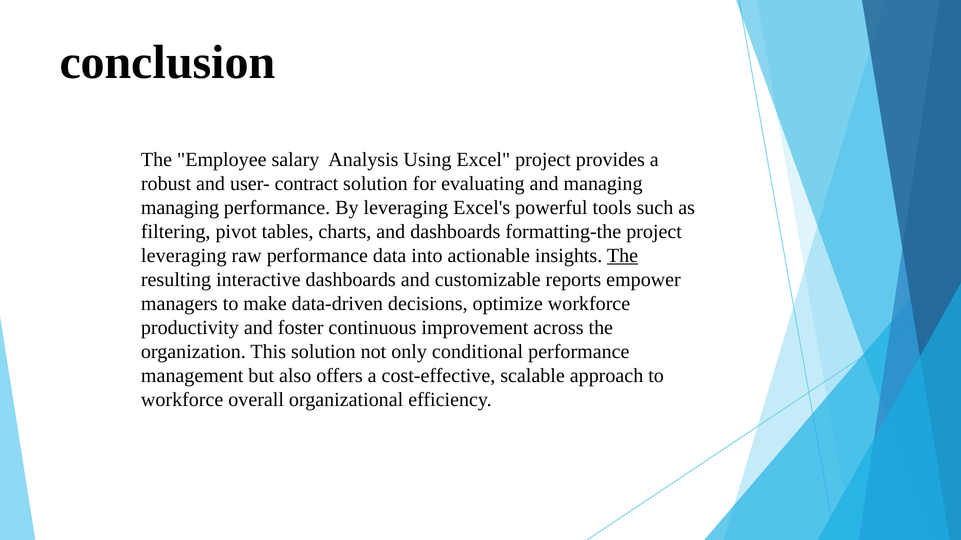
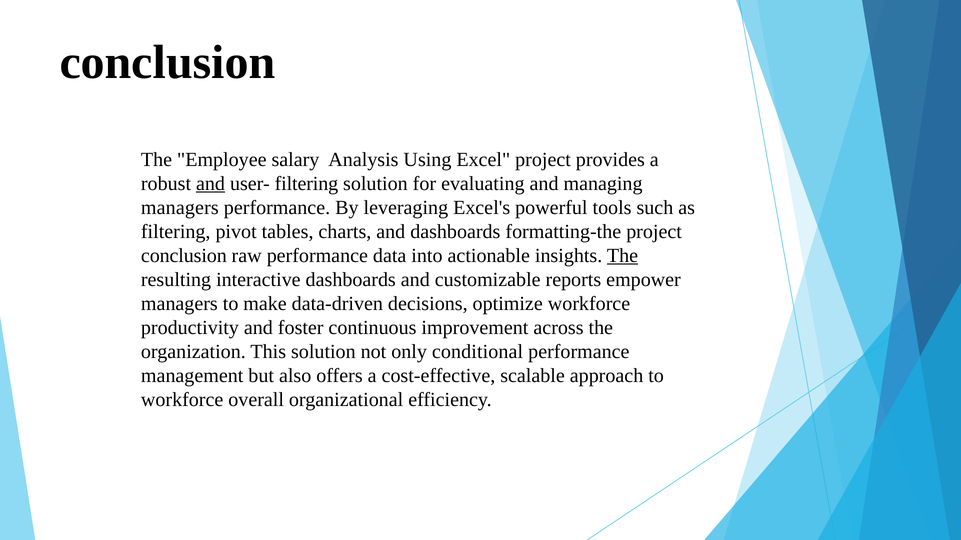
and underline: none -> present (211, 184)
user- contract: contract -> filtering (306, 184)
managing: managing -> managers (180, 208)
leveraging: leveraging -> conclusion (184, 256)
